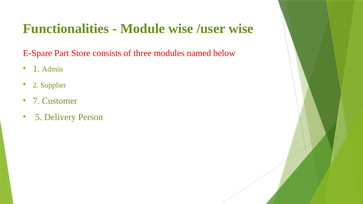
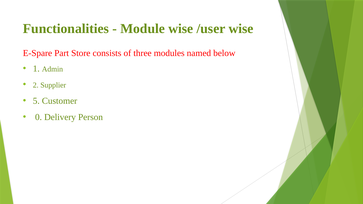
7: 7 -> 5 (36, 101)
5: 5 -> 0 (39, 117)
